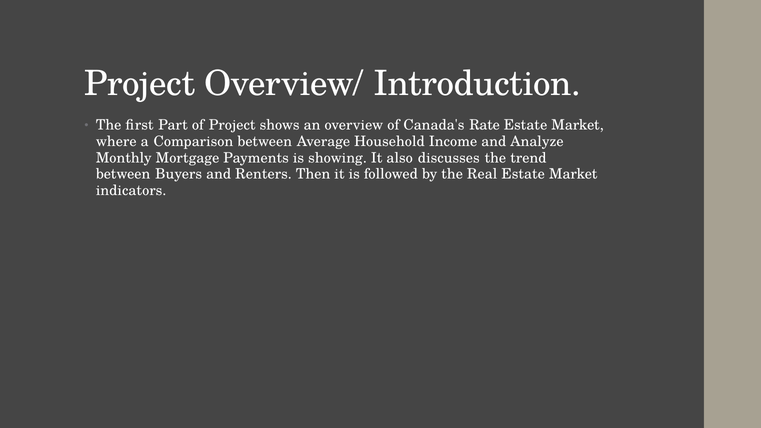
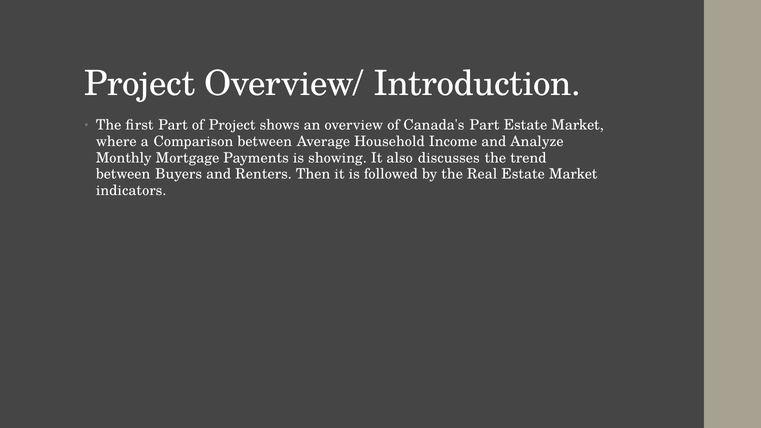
Canada's Rate: Rate -> Part (484, 125)
